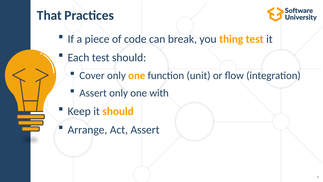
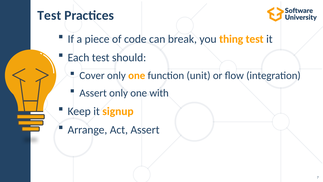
That: That -> Test (49, 15)
it should: should -> signup (118, 111)
